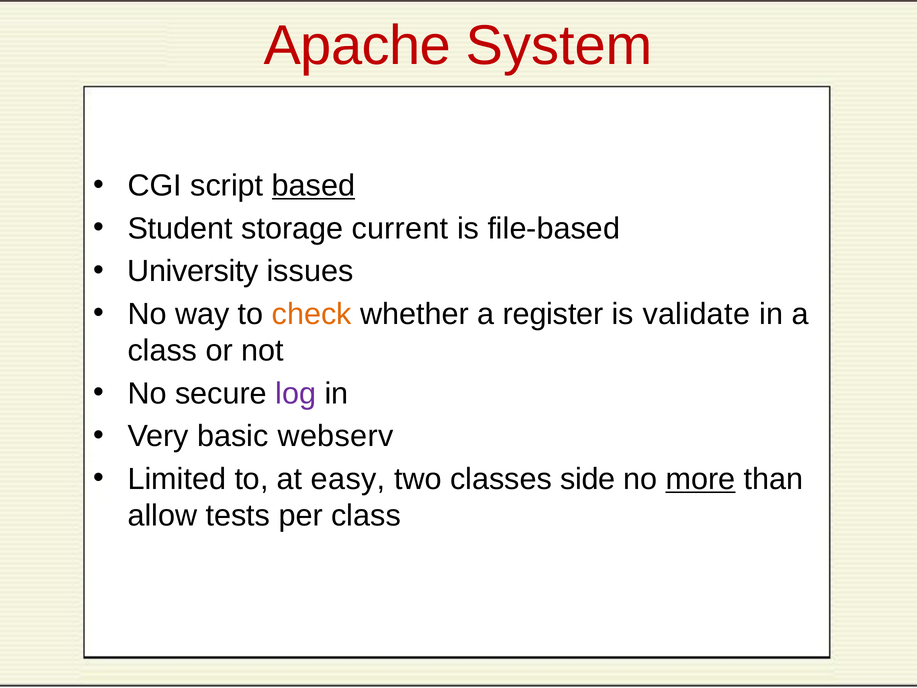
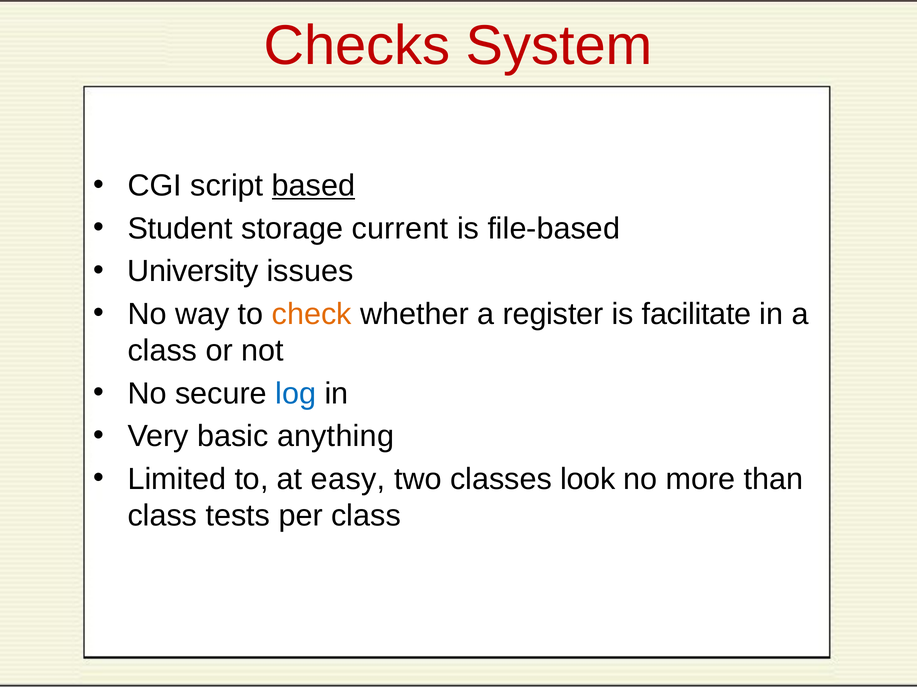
Apache: Apache -> Checks (357, 46)
validate: validate -> facilitate (697, 314)
log colour: purple -> blue (296, 393)
webserv: webserv -> anything (336, 436)
side: side -> look (588, 479)
more underline: present -> none (701, 479)
allow: allow -> class (162, 516)
